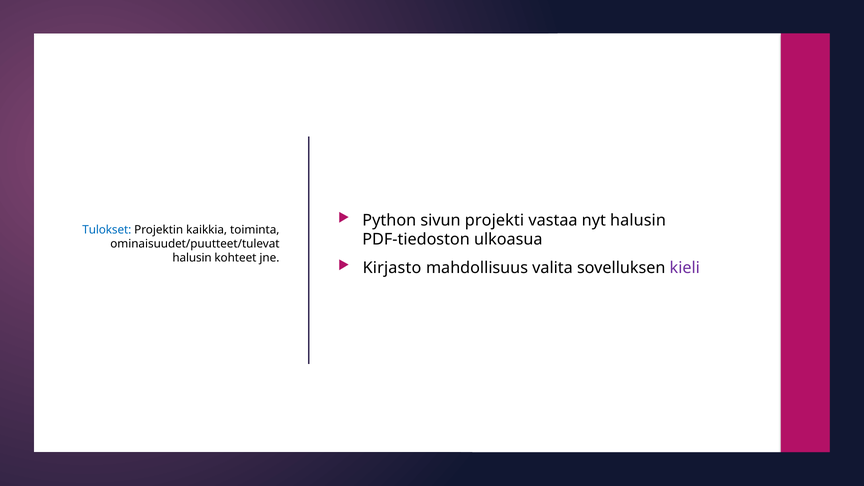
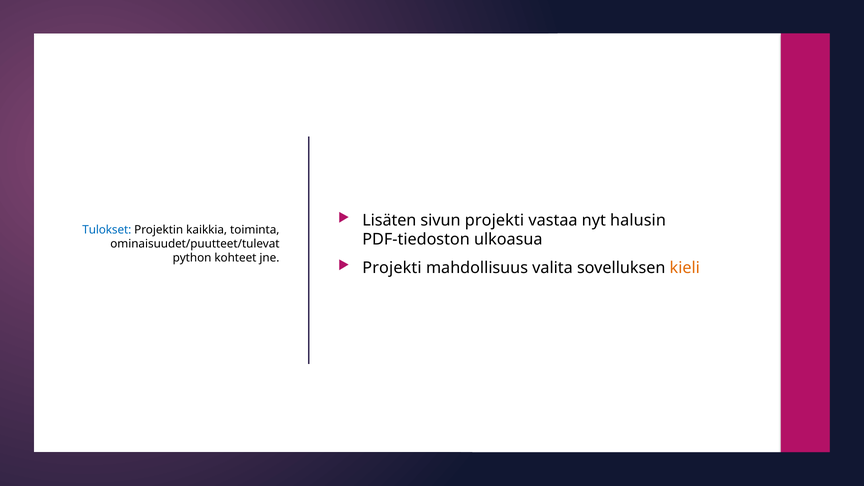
Python: Python -> Lisäten (389, 220)
halusin: halusin -> python (192, 258)
Kirjasto: Kirjasto -> Projekti (392, 268)
kieli colour: purple -> orange (685, 268)
